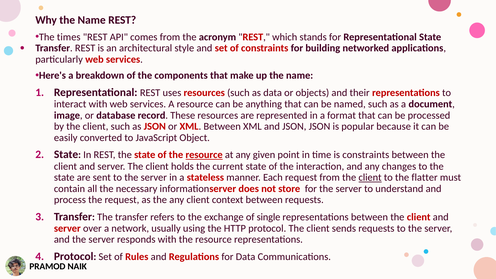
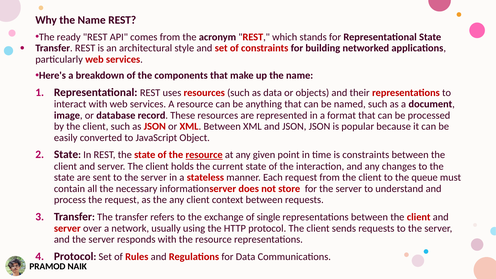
times: times -> ready (69, 37)
client underline: present -> none (370, 177)
flatter: flatter -> queue (425, 177)
